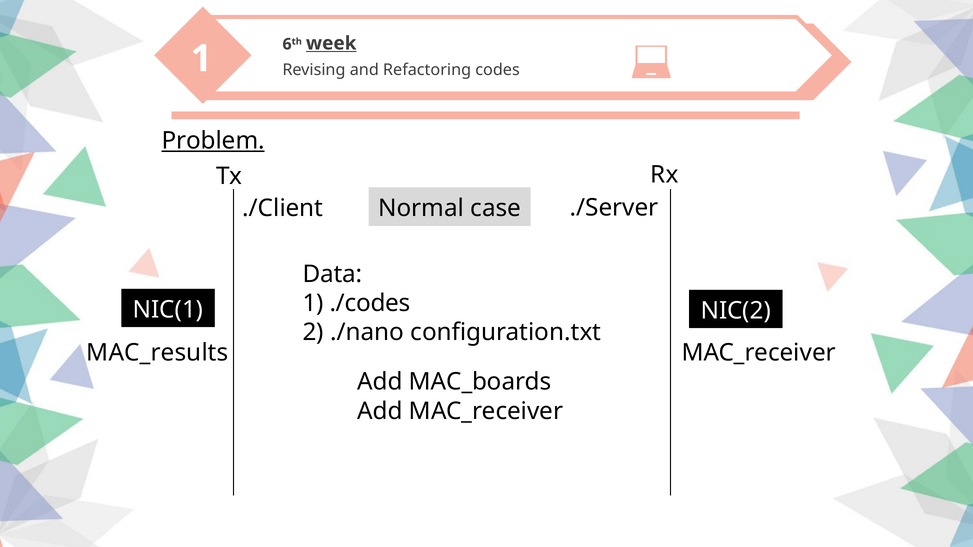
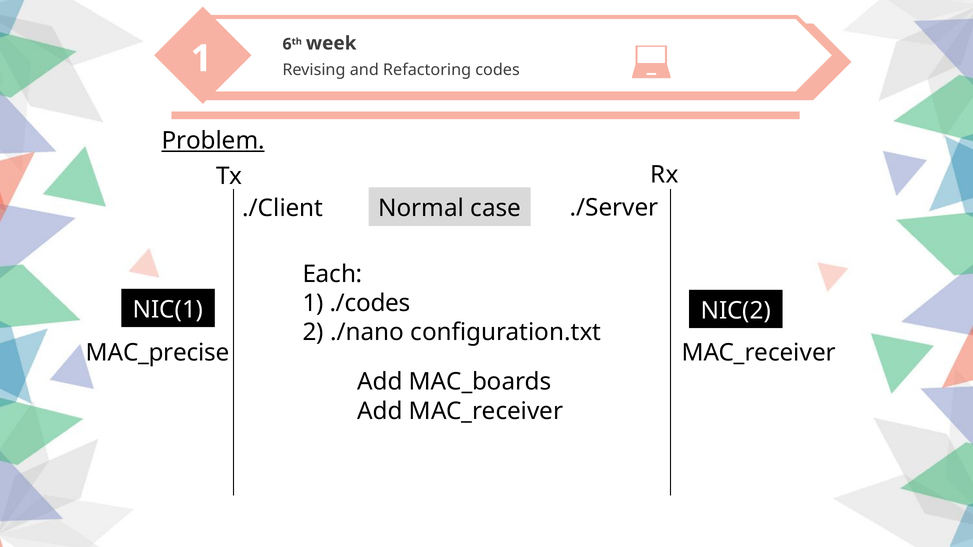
week underline: present -> none (331, 43)
Data: Data -> Each (333, 274)
MAC_results: MAC_results -> MAC_precise (158, 353)
